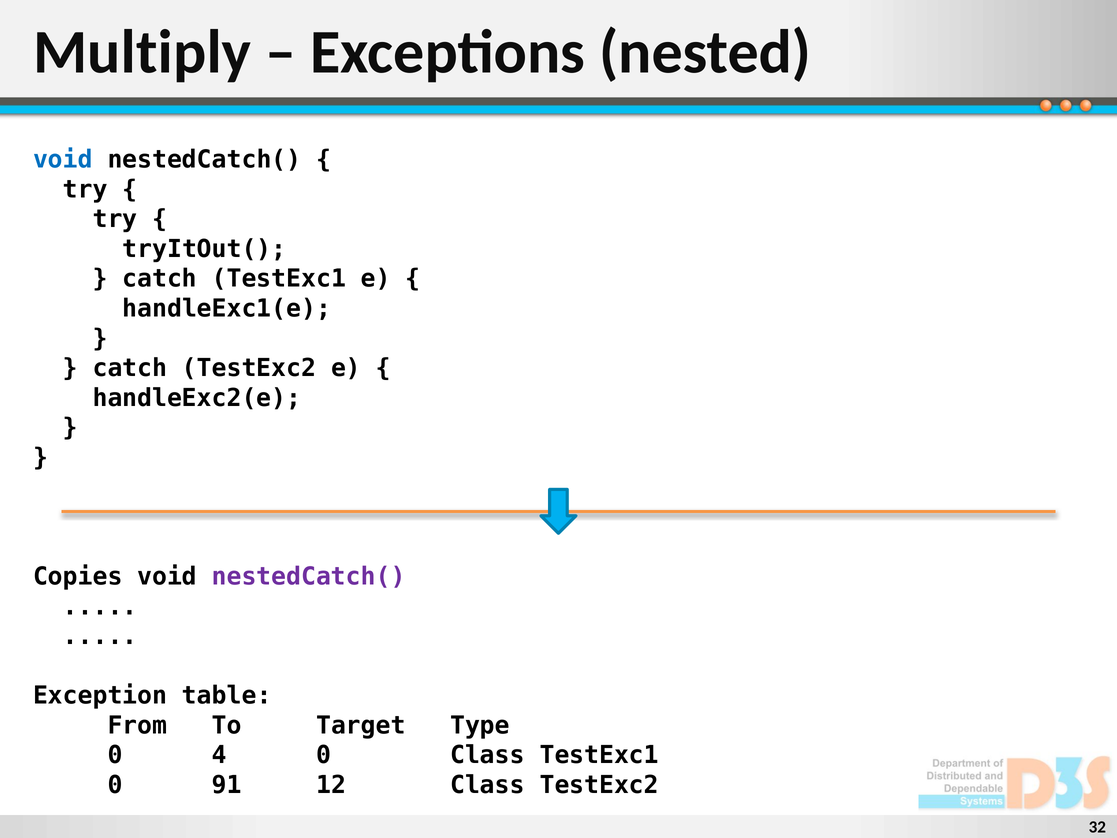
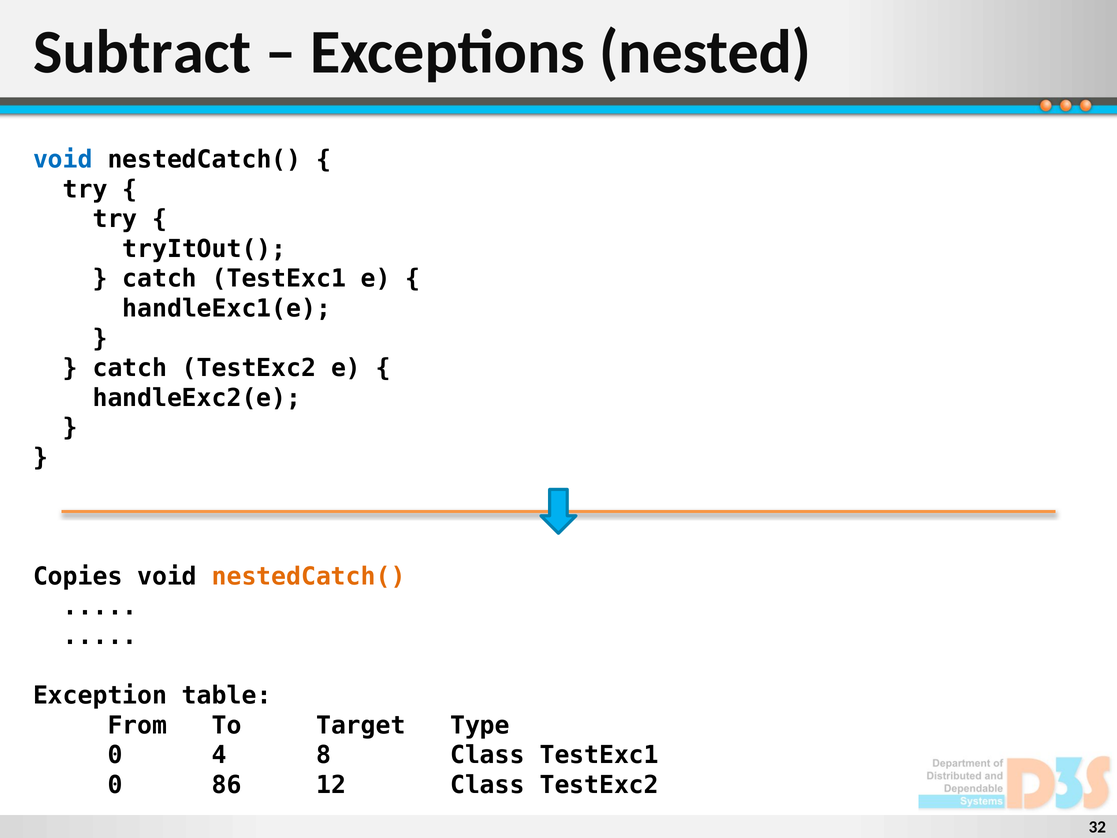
Multiply: Multiply -> Subtract (142, 52)
nestedCatch( colour: purple -> orange (309, 576)
4 0: 0 -> 8 (324, 755)
91: 91 -> 86 (227, 785)
